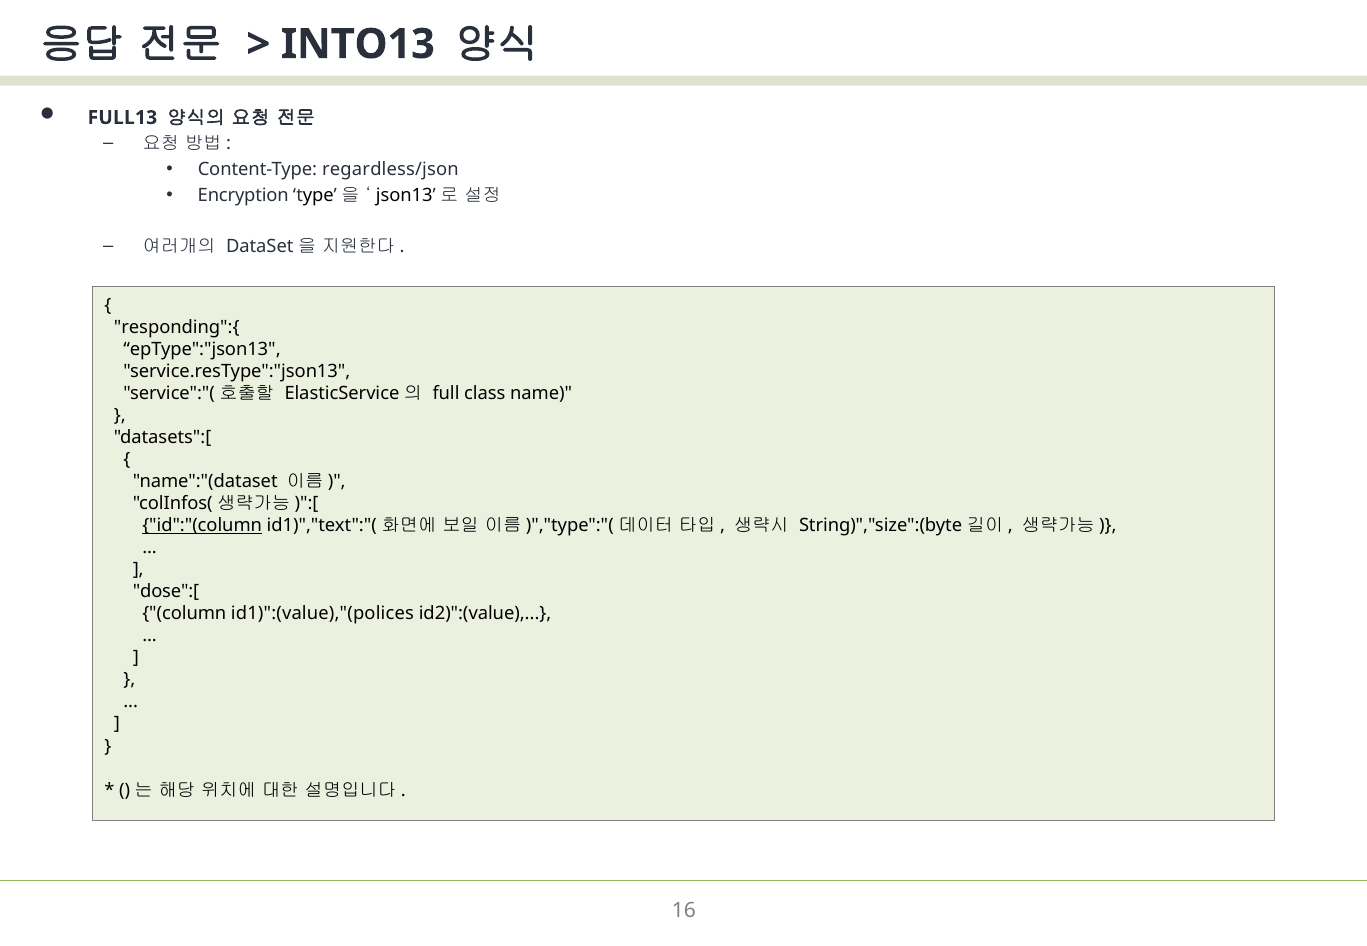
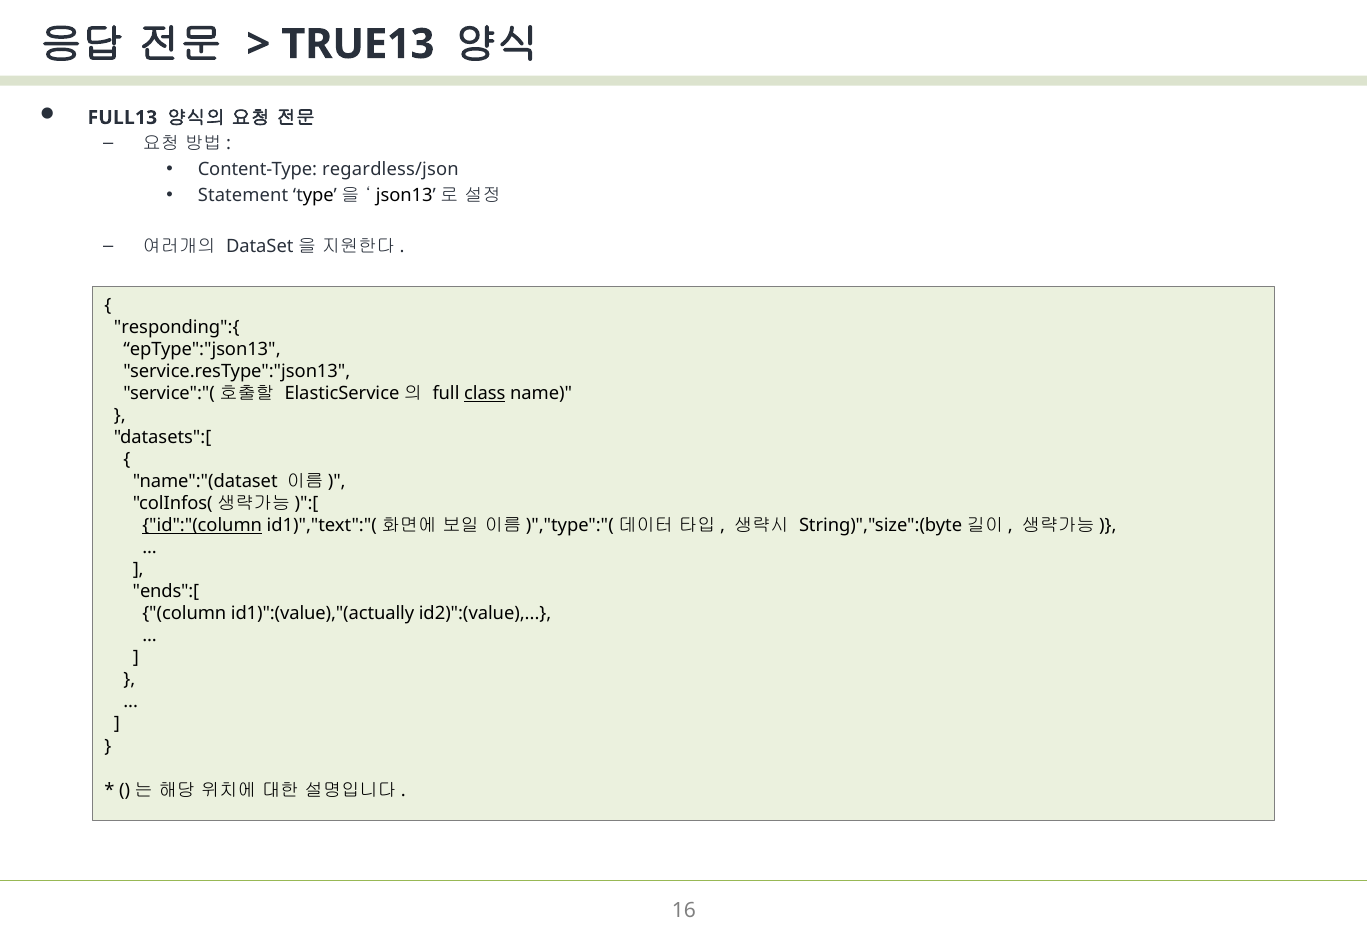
INTO13: INTO13 -> TRUE13 (358, 44)
Encryption: Encryption -> Statement (243, 195)
class underline: none -> present (485, 393)
dose":[: dose":[ -> ends":[ (166, 592)
id1)":(value),"(polices: id1)":(value),"(polices -> id1)":(value),"(actually (323, 614)
